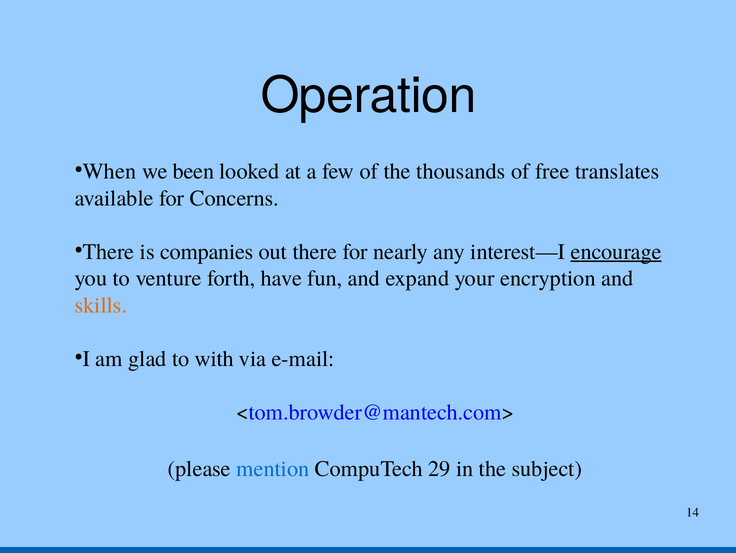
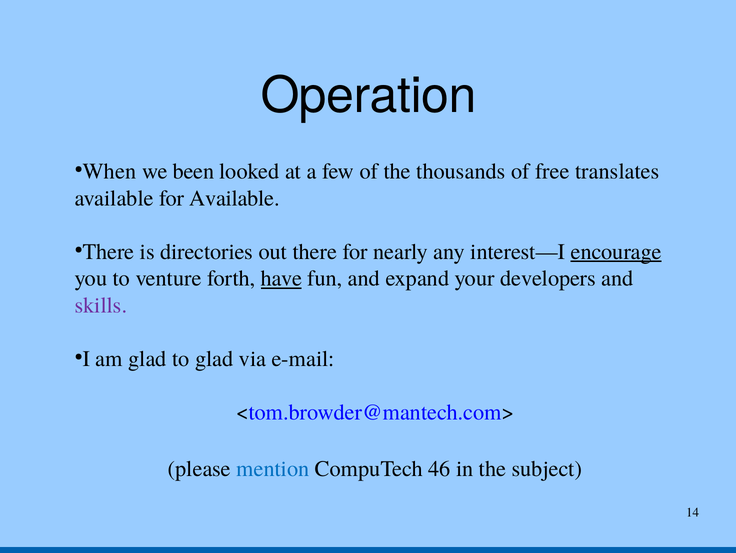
for Concerns: Concerns -> Available (235, 198)
companies: companies -> directories (207, 251)
have underline: none -> present (281, 278)
encryption: encryption -> developers (548, 278)
skills colour: orange -> purple (101, 305)
to with: with -> glad (214, 358)
29: 29 -> 46 (439, 468)
